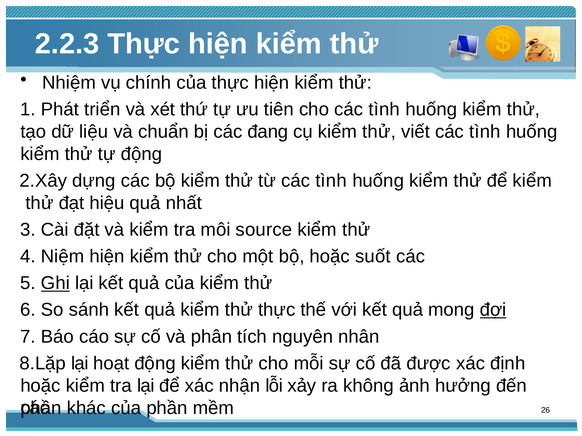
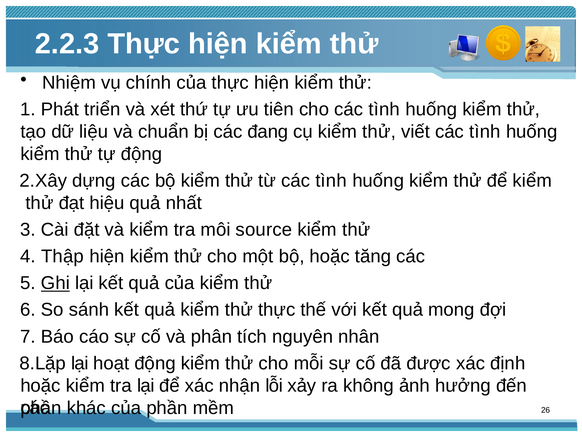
Niệm: Niệm -> Thập (63, 257)
suốt: suốt -> tăng (373, 257)
đợi underline: present -> none (493, 310)
